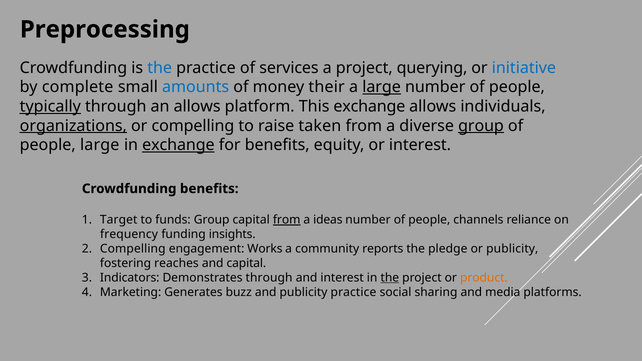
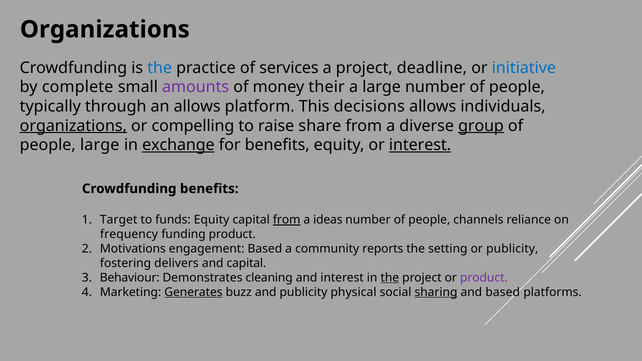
Preprocessing: Preprocessing -> Organizations (105, 29)
querying: querying -> deadline (432, 68)
amounts colour: blue -> purple (196, 87)
large underline: present -> none (382, 87)
typically underline: present -> none (50, 106)
This exchange: exchange -> decisions (369, 106)
taken: taken -> share (320, 126)
interest underline: none -> present (420, 145)
funds Group: Group -> Equity (212, 220)
funding insights: insights -> product (232, 234)
Compelling: Compelling -> Motivations (133, 249)
engagement Works: Works -> Based (265, 249)
pledge: pledge -> setting (448, 249)
reaches: reaches -> delivers (176, 263)
Indicators: Indicators -> Behaviour (130, 278)
Demonstrates through: through -> cleaning (269, 278)
product colour: orange -> purple (484, 278)
Generates underline: none -> present (193, 292)
publicity practice: practice -> physical (354, 292)
sharing underline: none -> present (436, 292)
and media: media -> based (503, 292)
